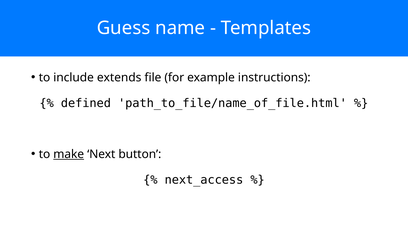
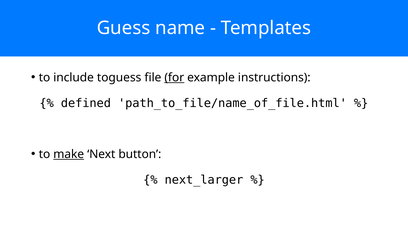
extends: extends -> toguess (119, 78)
for underline: none -> present (174, 78)
next_access: next_access -> next_larger (204, 180)
